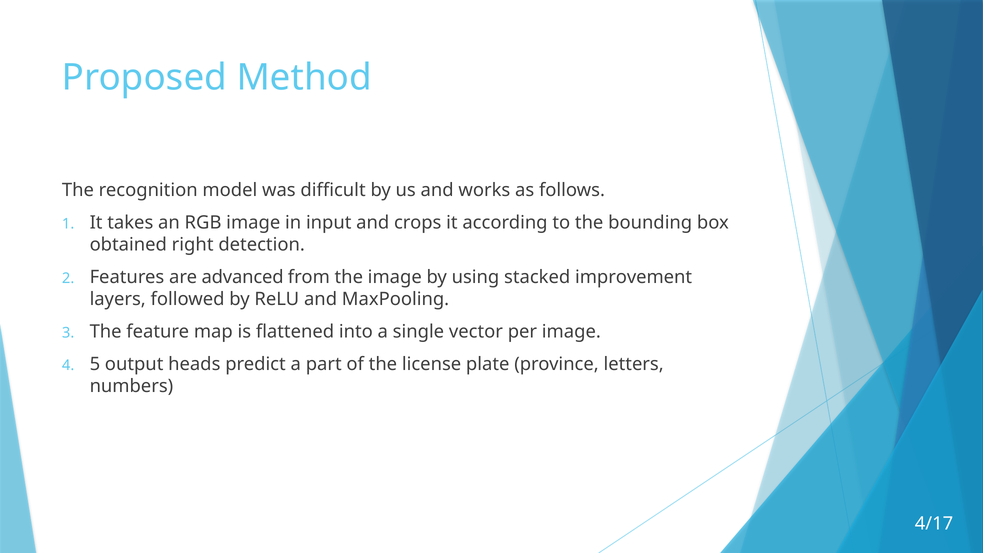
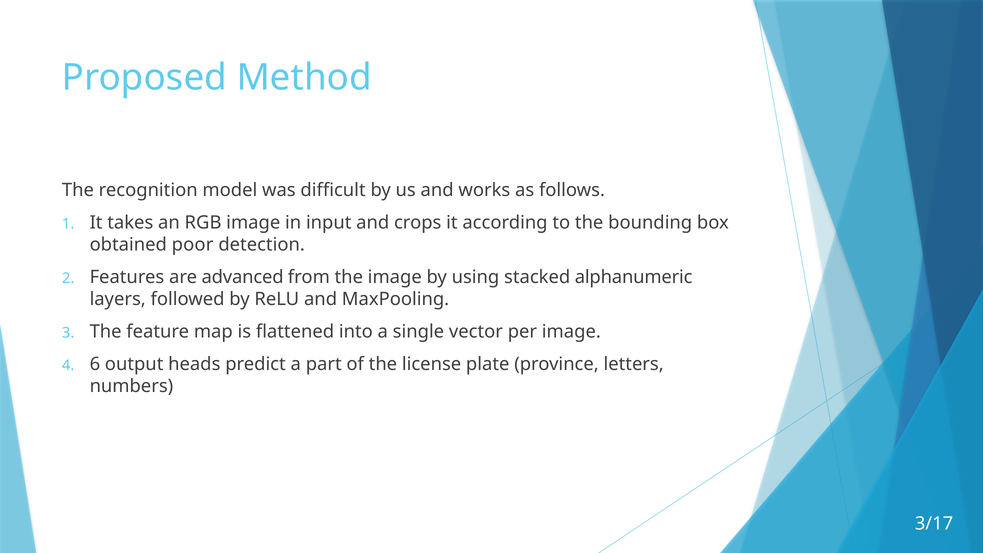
right: right -> poor (193, 245)
improvement: improvement -> alphanumeric (634, 277)
5: 5 -> 6 (95, 364)
4/17: 4/17 -> 3/17 (934, 523)
